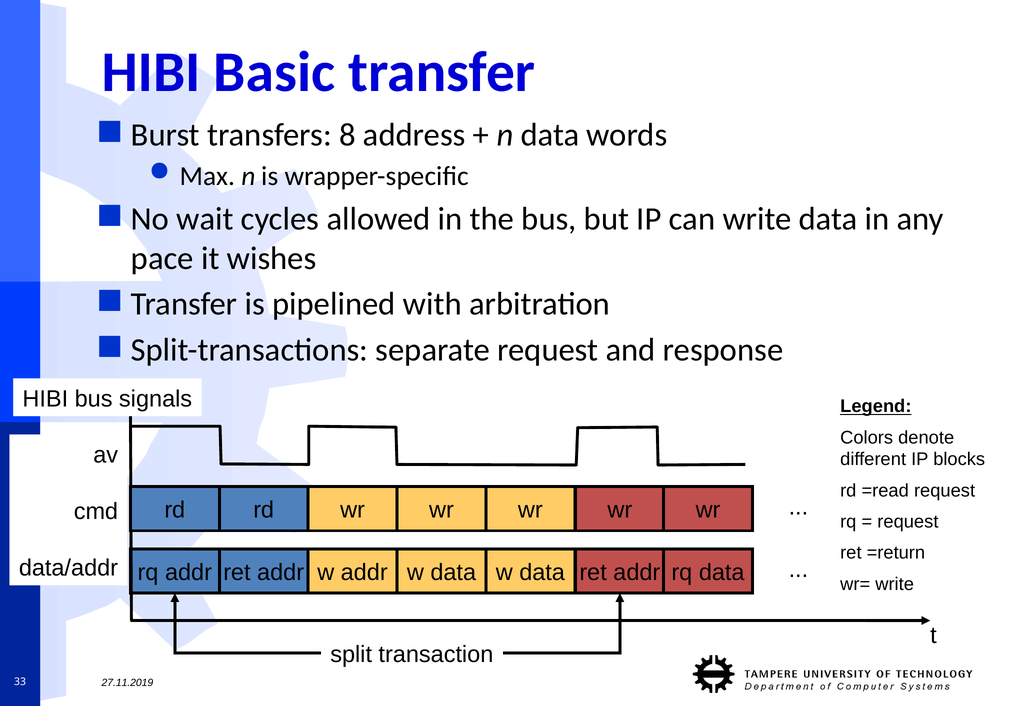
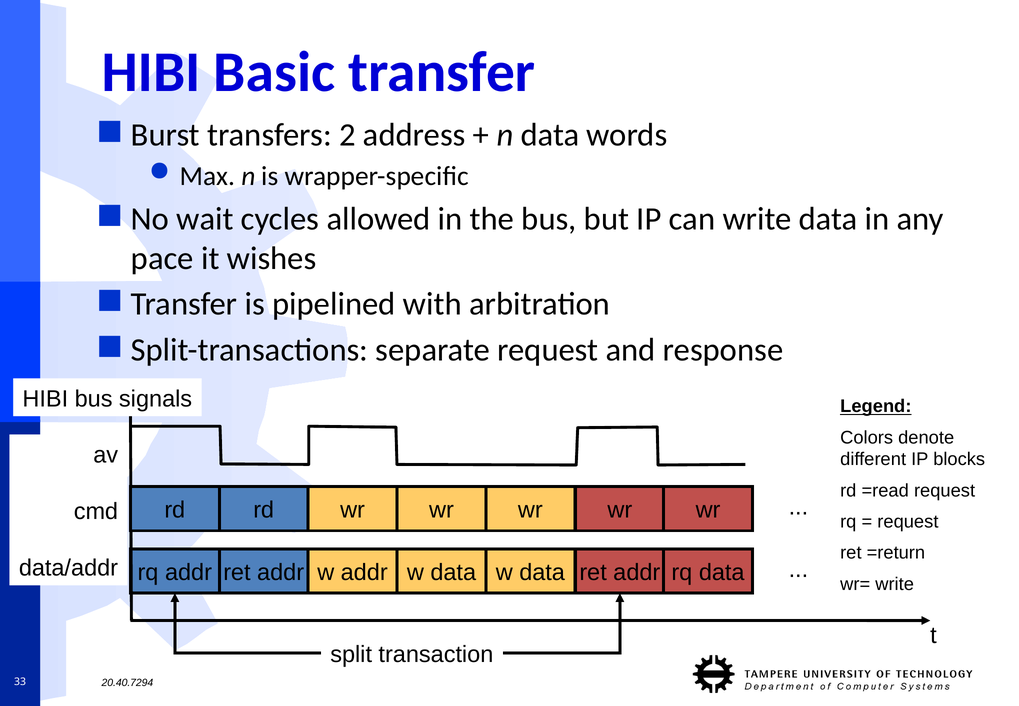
8: 8 -> 2 (347, 135)
27.11.2019: 27.11.2019 -> 20.40.7294 (127, 682)
